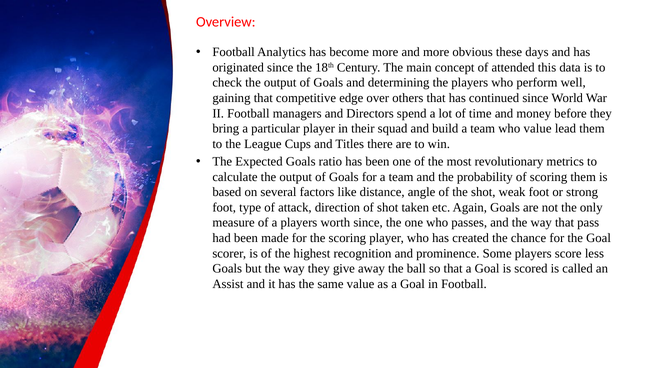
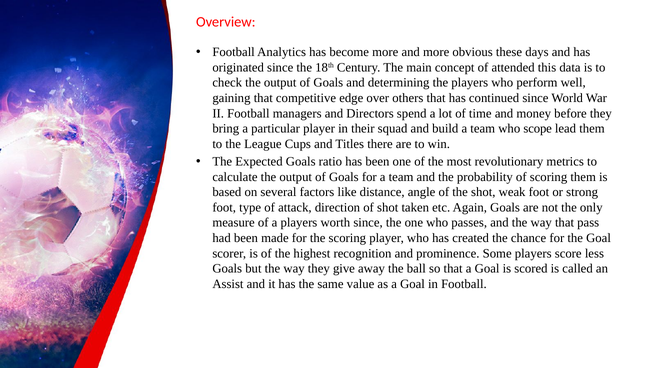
who value: value -> scope (538, 129)
